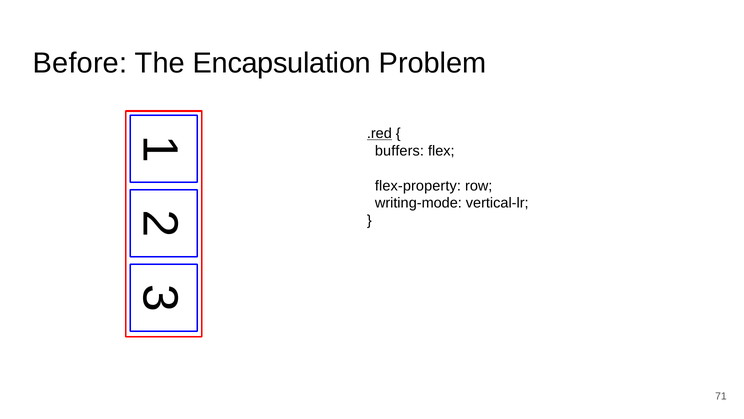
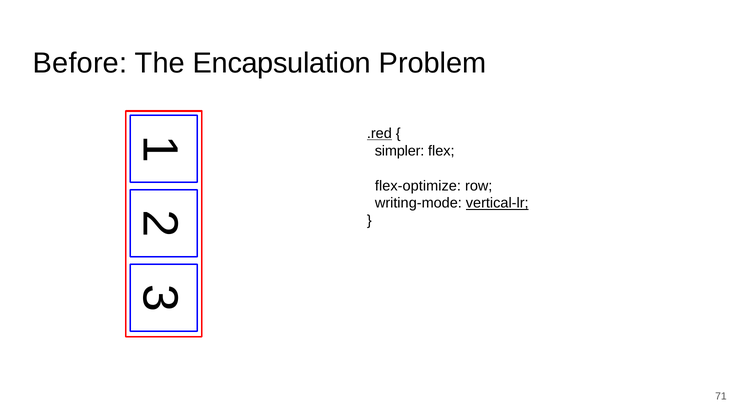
buffers: buffers -> simpler (400, 151)
flex-property: flex-property -> flex-optimize (418, 186)
vertical-lr underline: none -> present (497, 203)
